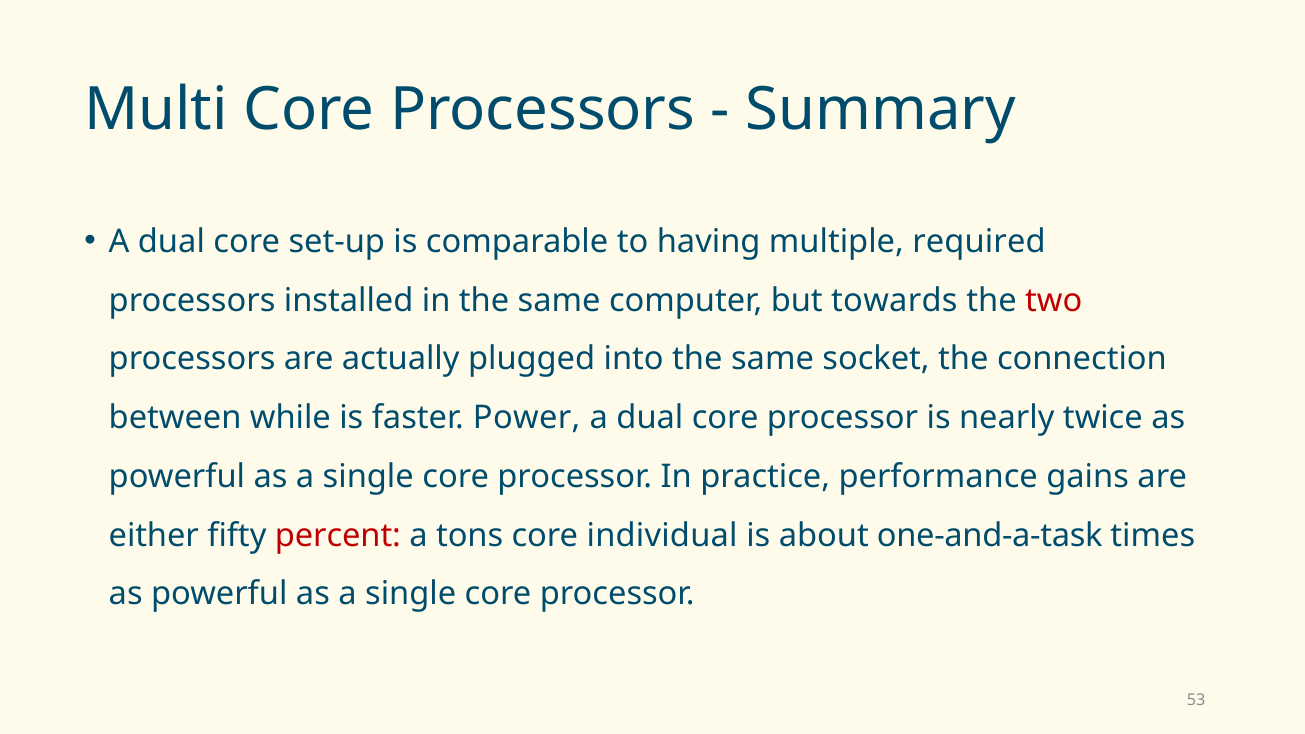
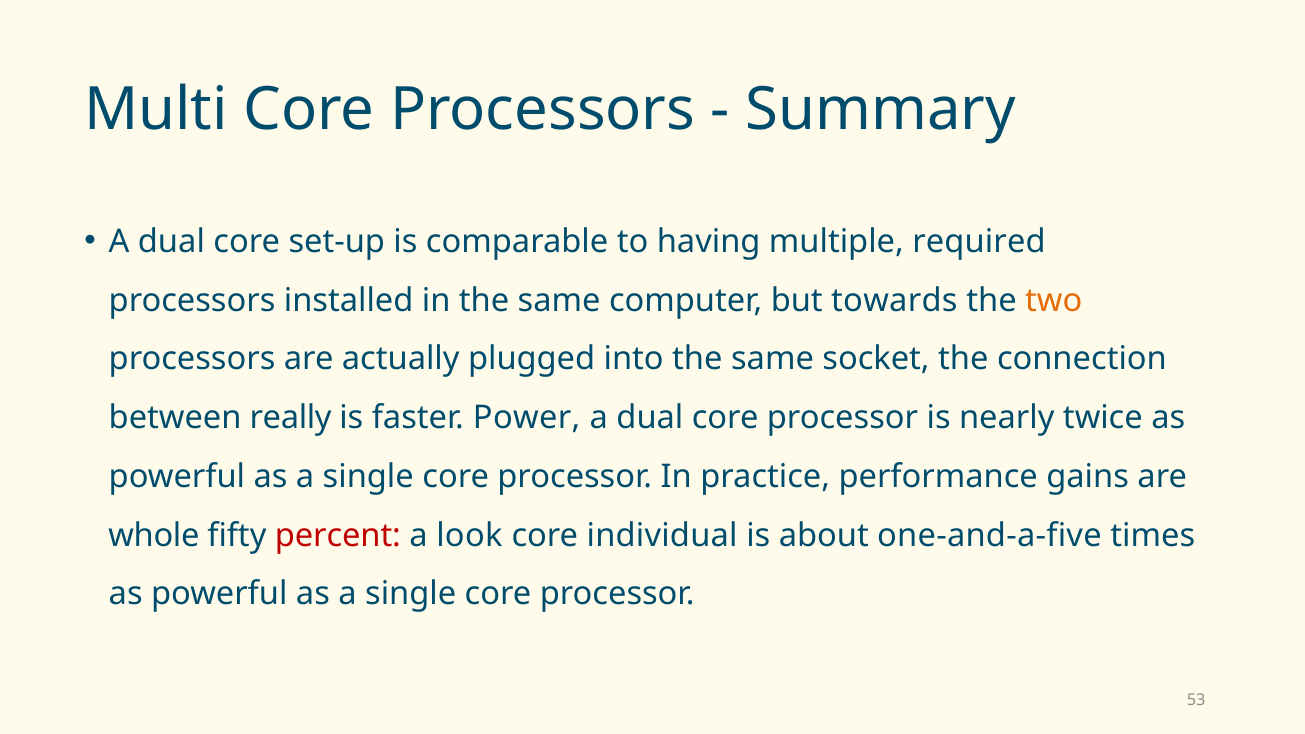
two colour: red -> orange (1054, 300)
while: while -> really (291, 418)
either: either -> whole (154, 535)
tons: tons -> look (469, 535)
one-and-a-task: one-and-a-task -> one-and-a-five (989, 535)
